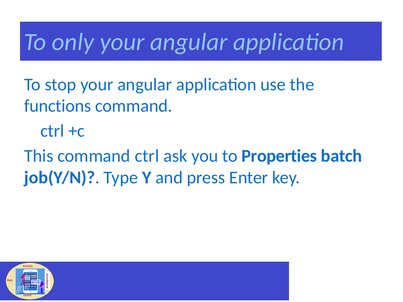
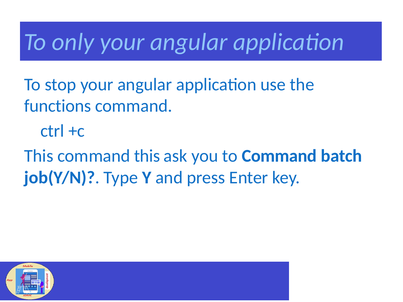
This command ctrl: ctrl -> this (147, 156)
to Properties: Properties -> Command (279, 156)
